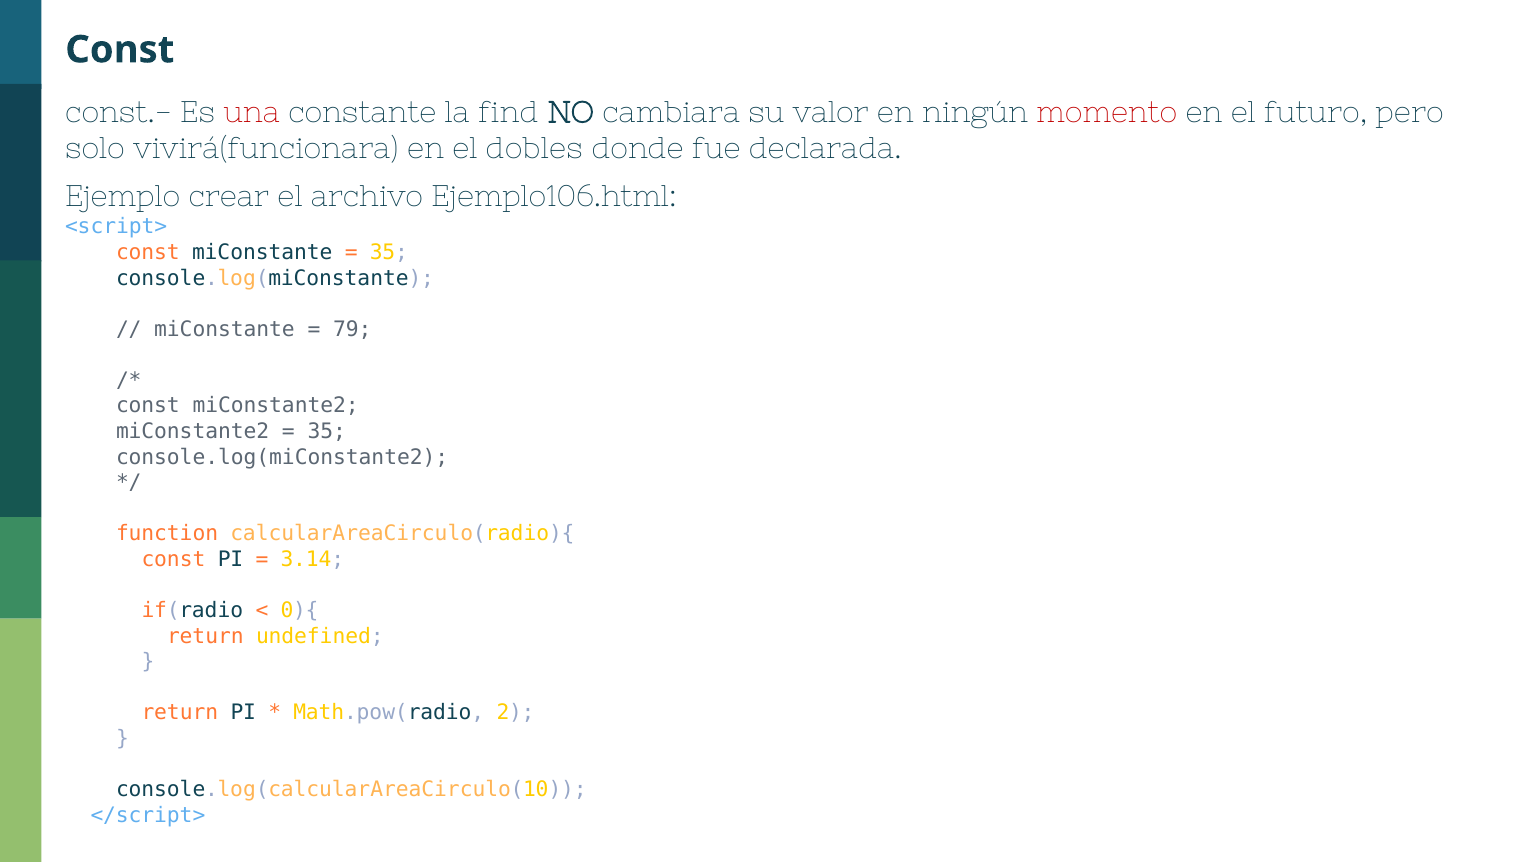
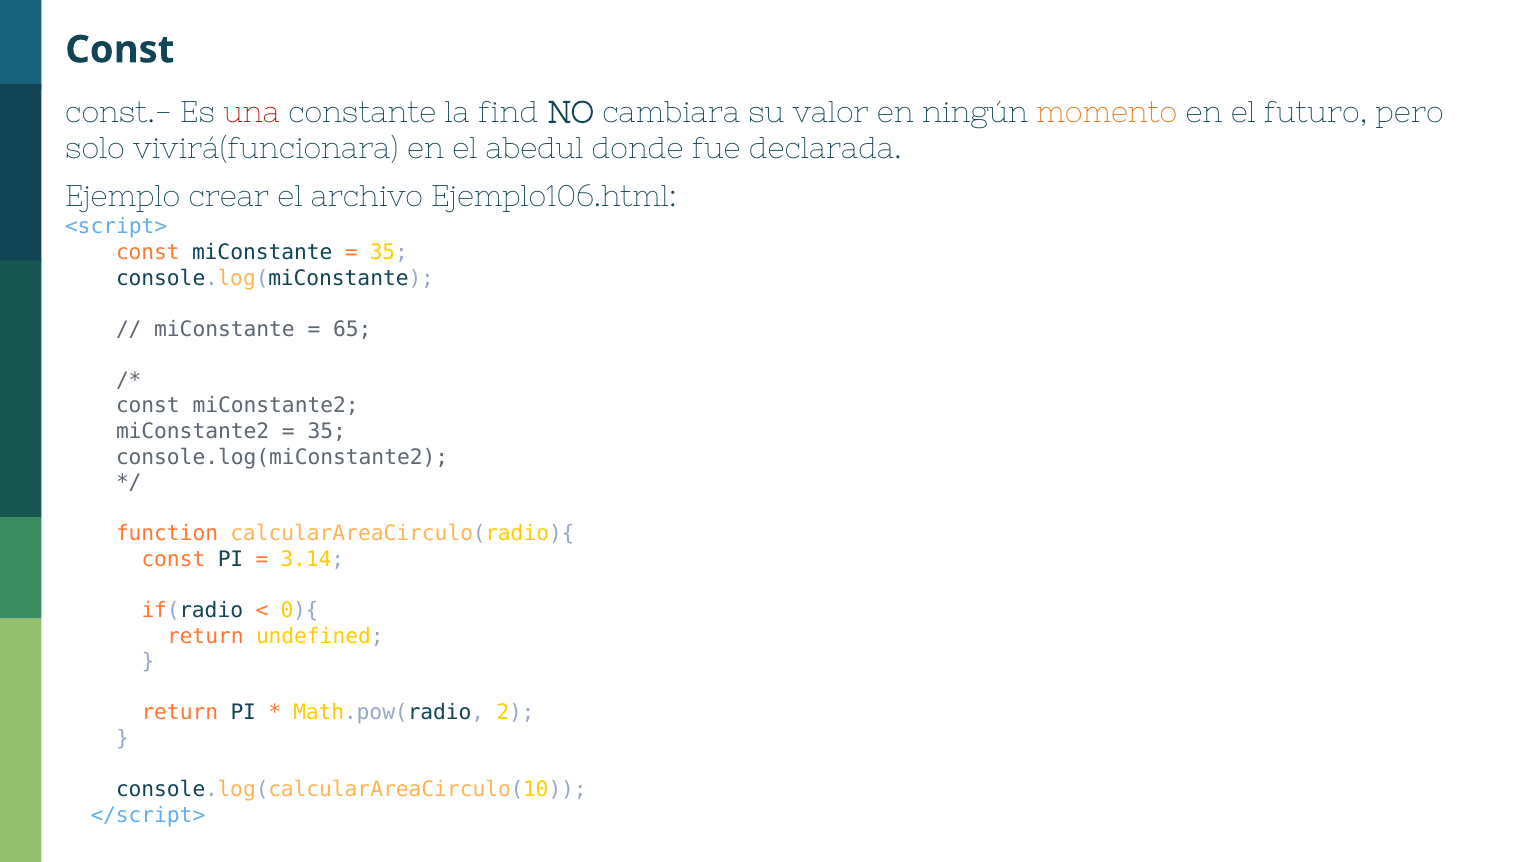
momento colour: red -> orange (1107, 112)
dobles: dobles -> abedul (534, 148)
79: 79 -> 65 (352, 329)
